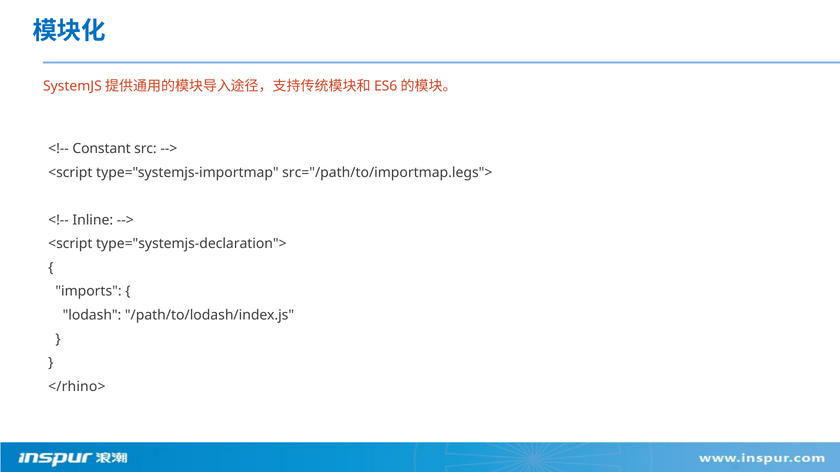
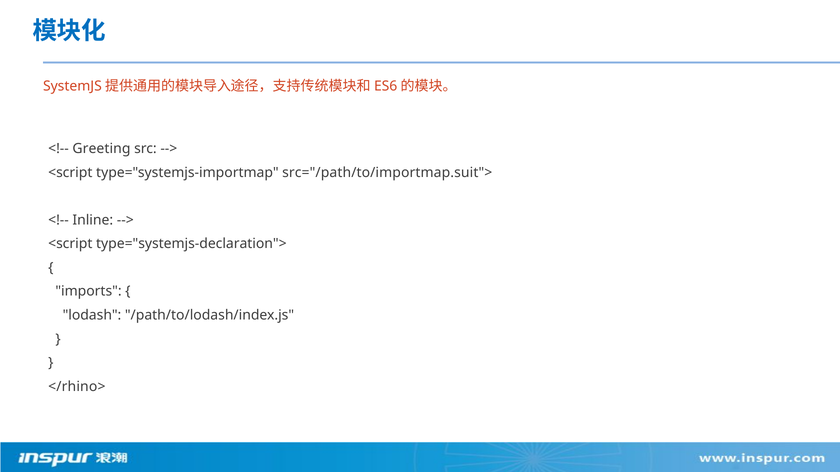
Constant: Constant -> Greeting (101, 149)
src="/path/to/importmap.legs">: src="/path/to/importmap.legs"> -> src="/path/to/importmap.suit"> (387, 173)
